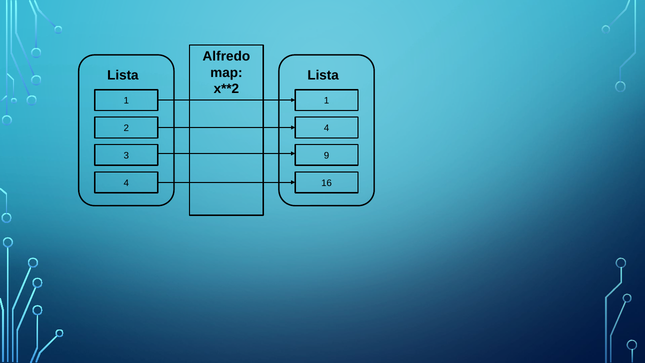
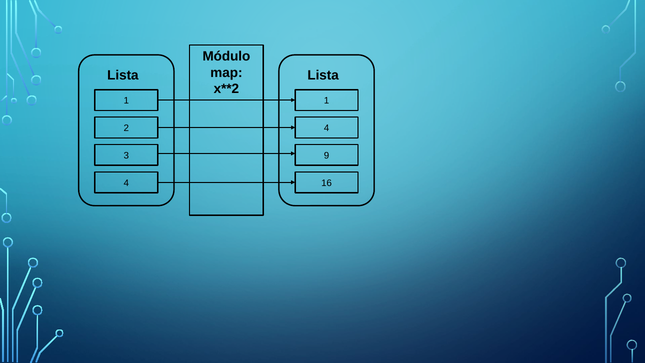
Alfredo: Alfredo -> Módulo (226, 56)
